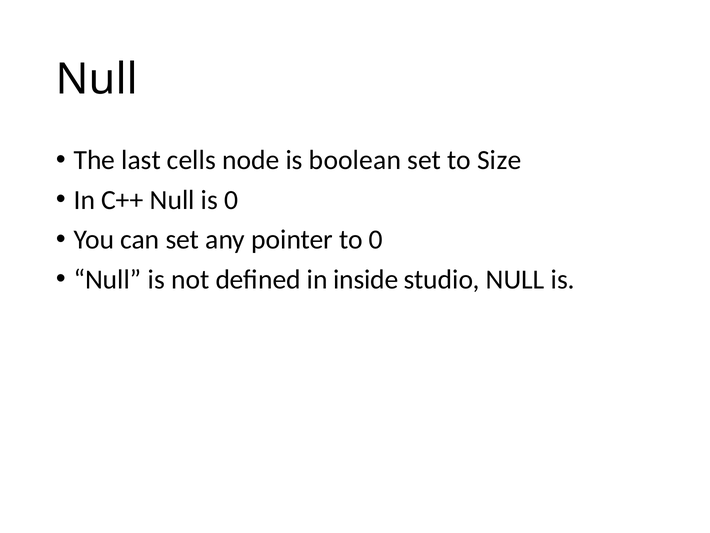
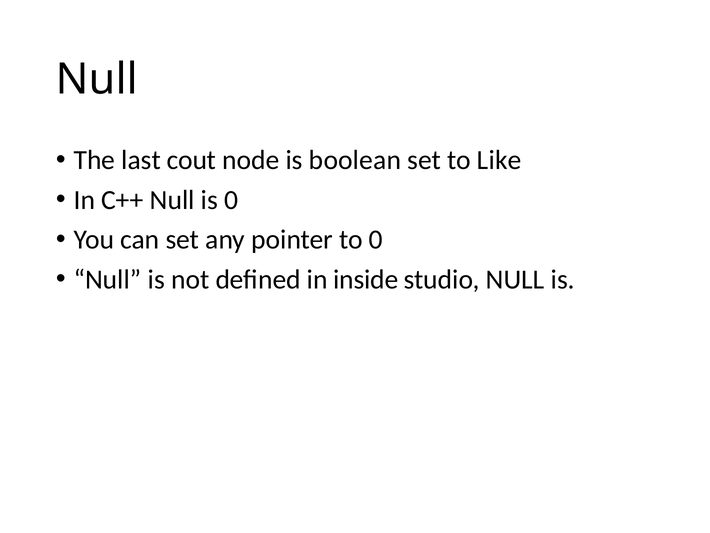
cells: cells -> cout (192, 160)
Size: Size -> Like (499, 160)
